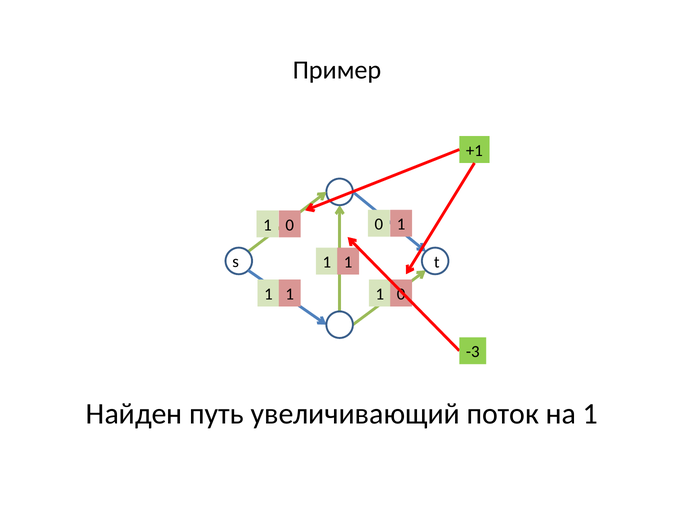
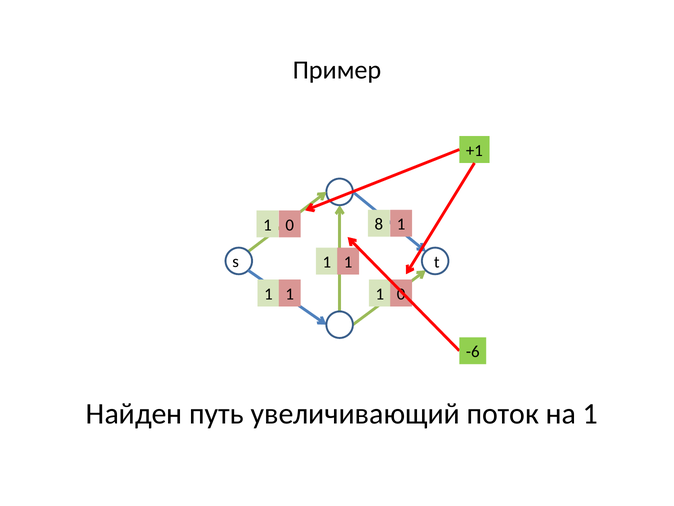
0: 0 -> 8 (379, 224)
-3: -3 -> -6 (473, 352)
